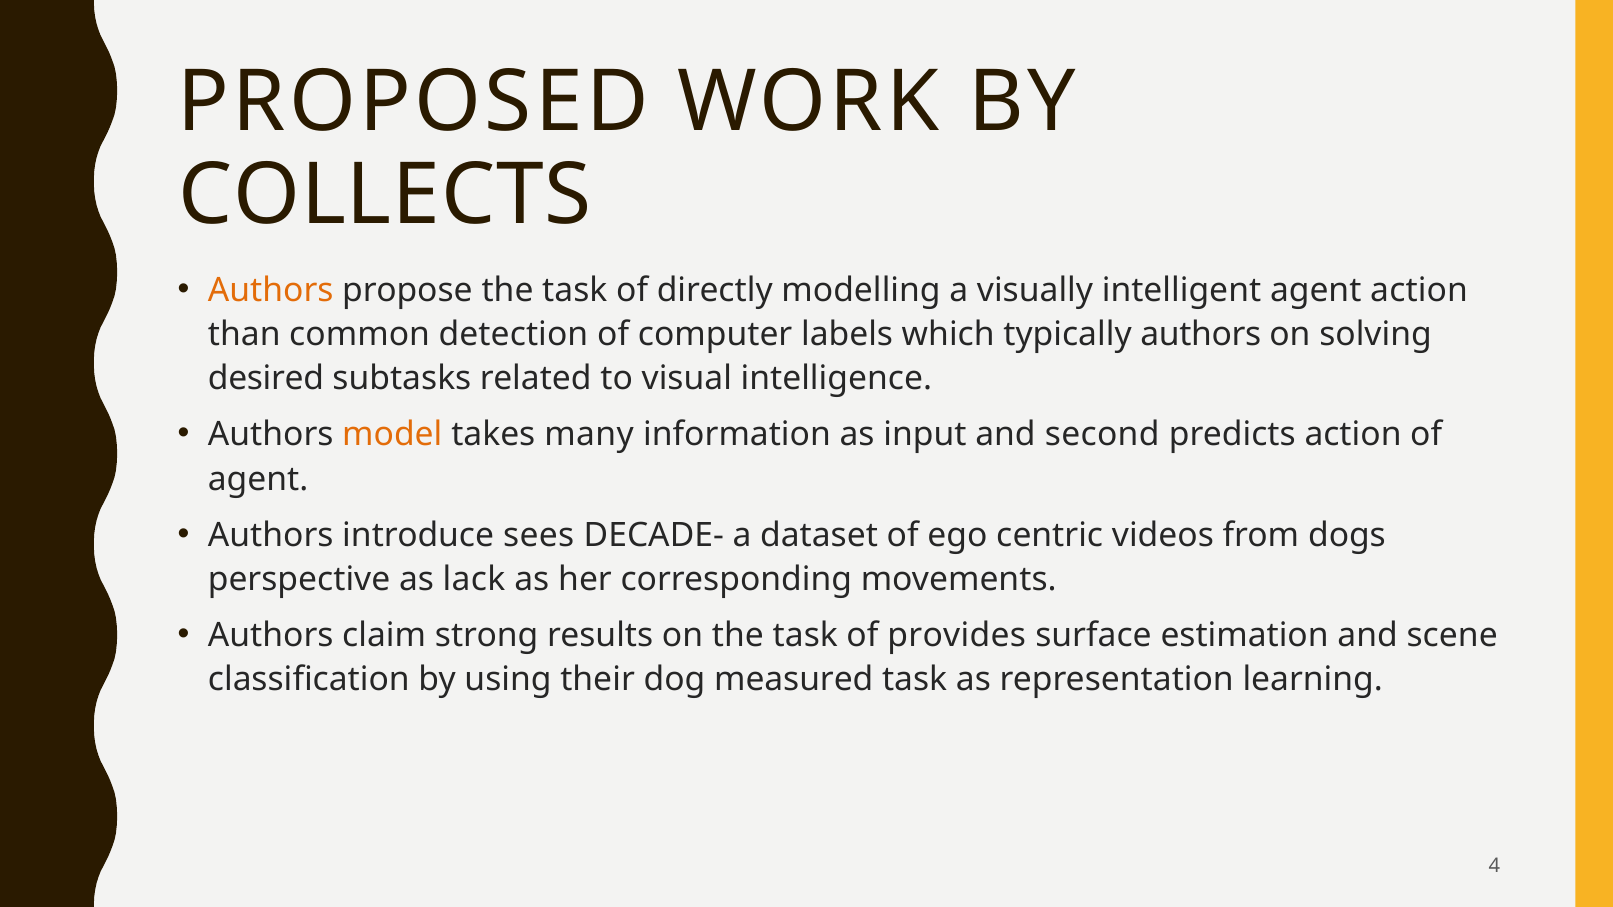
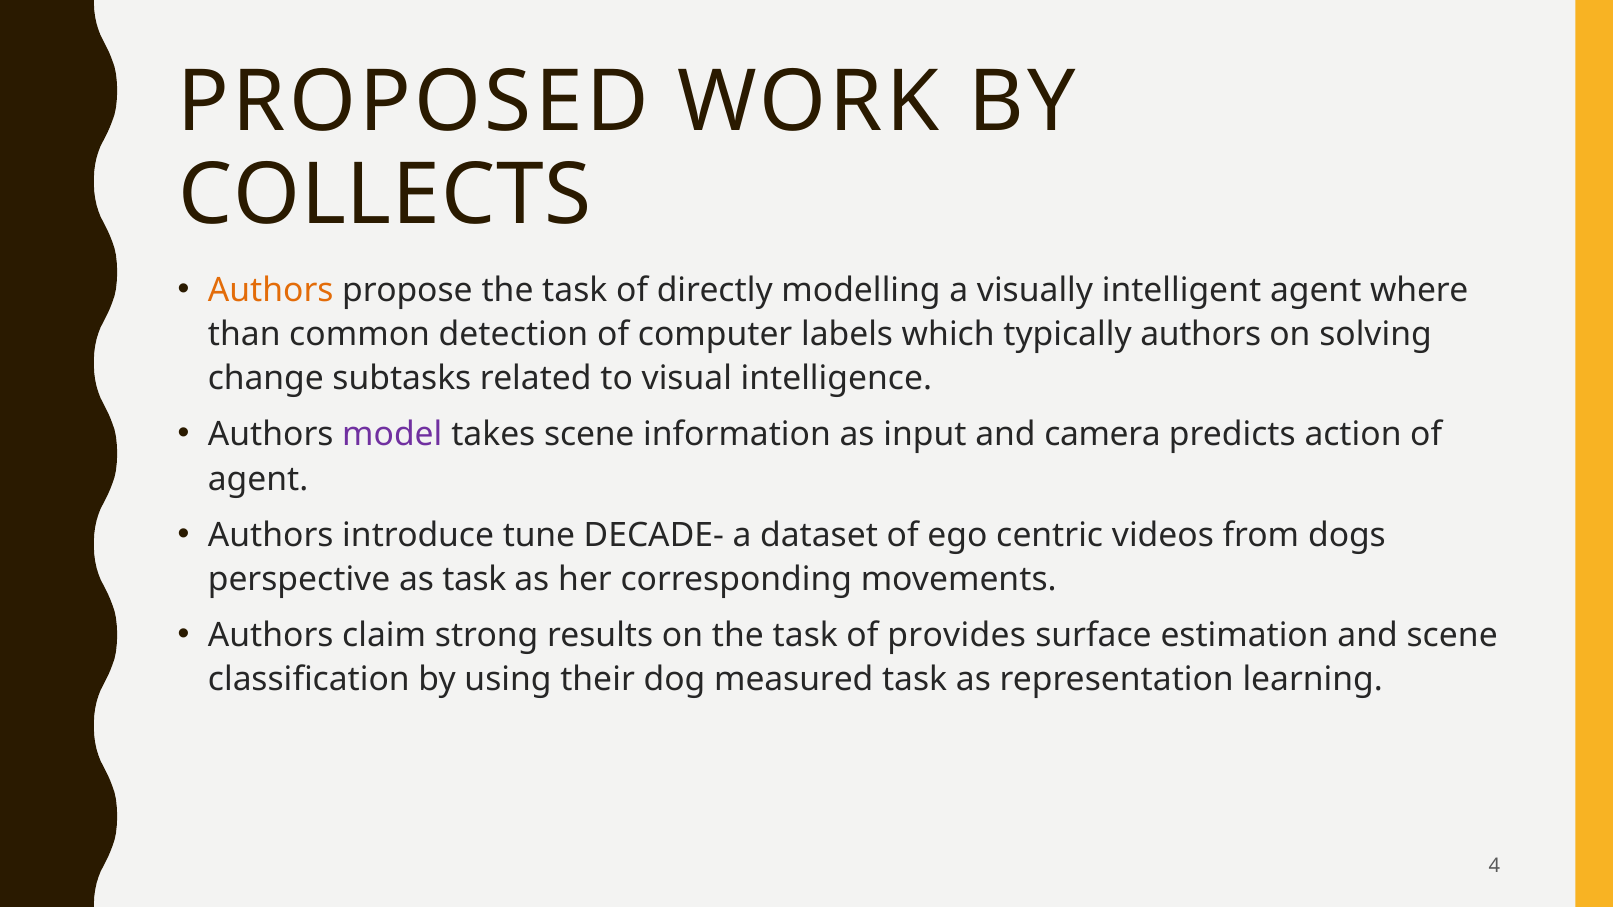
agent action: action -> where (1419, 290)
desired: desired -> change (266, 379)
model colour: orange -> purple (392, 435)
takes many: many -> scene (589, 435)
second: second -> camera (1103, 435)
sees: sees -> tune (539, 535)
as lack: lack -> task (474, 580)
